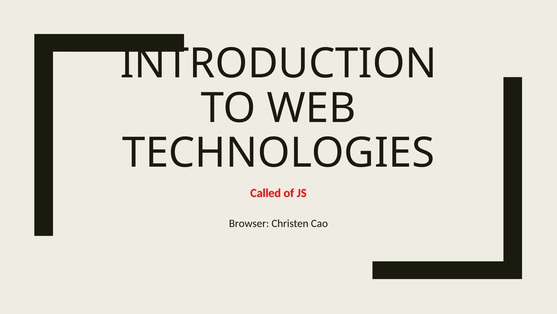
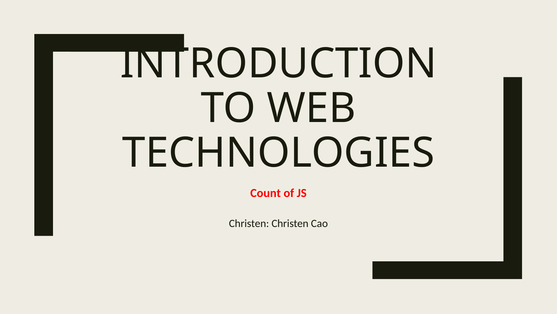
Called: Called -> Count (266, 193)
Browser: Browser -> Christen (249, 223)
